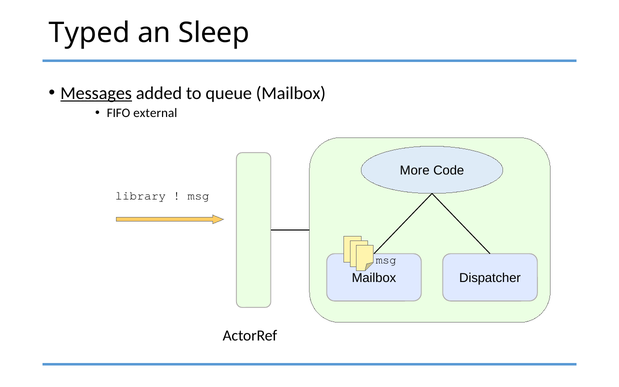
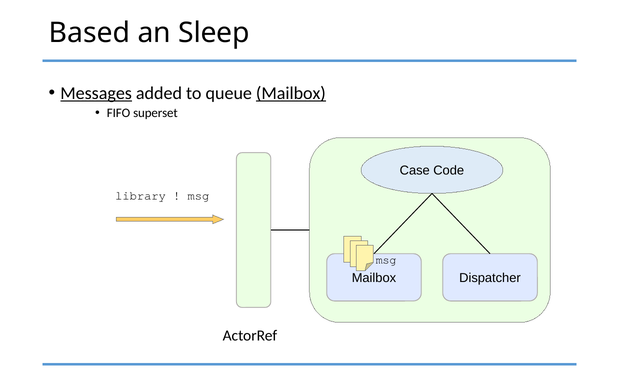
Typed: Typed -> Based (89, 33)
Mailbox underline: none -> present (291, 93)
external: external -> superset (155, 113)
More: More -> Case (415, 171)
